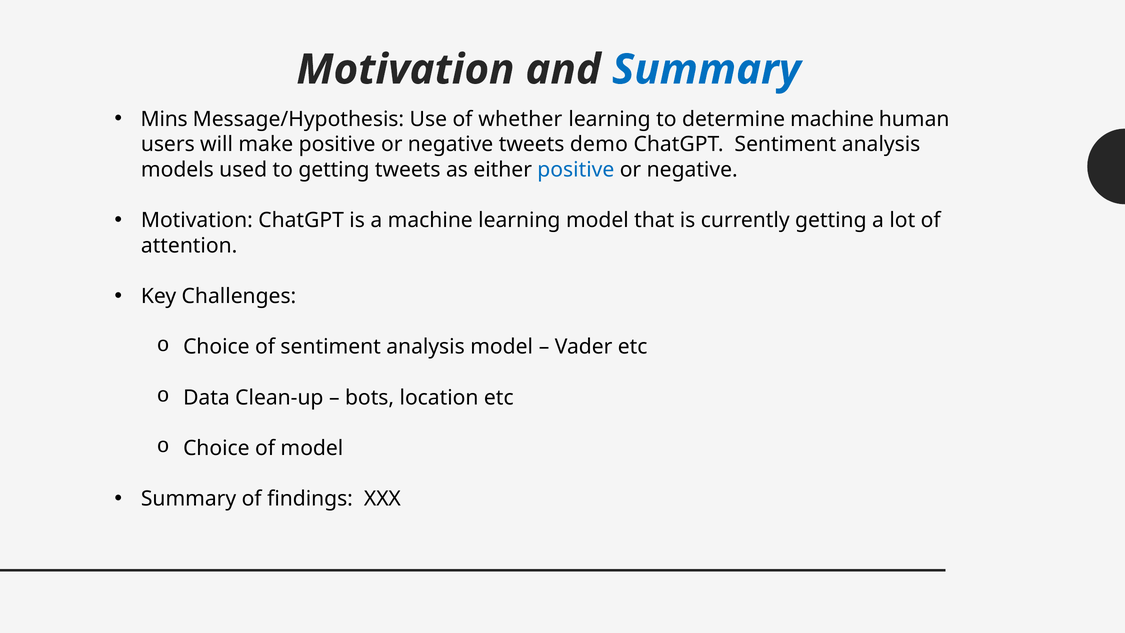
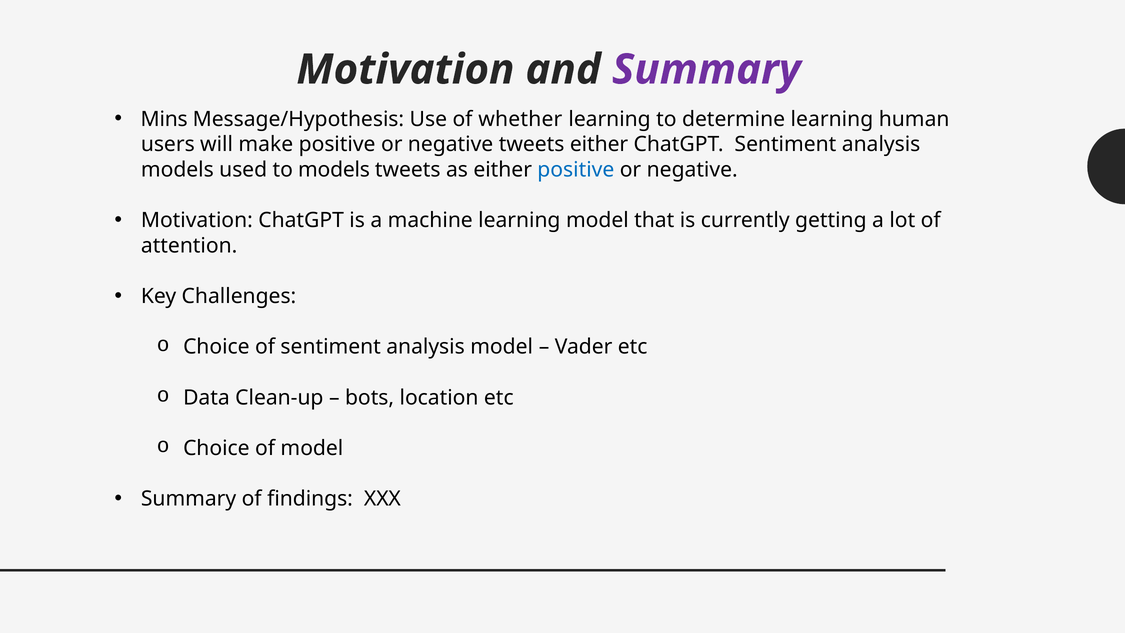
Summary colour: blue -> purple (706, 70)
determine machine: machine -> learning (832, 119)
tweets demo: demo -> either (599, 144)
to getting: getting -> models (334, 170)
